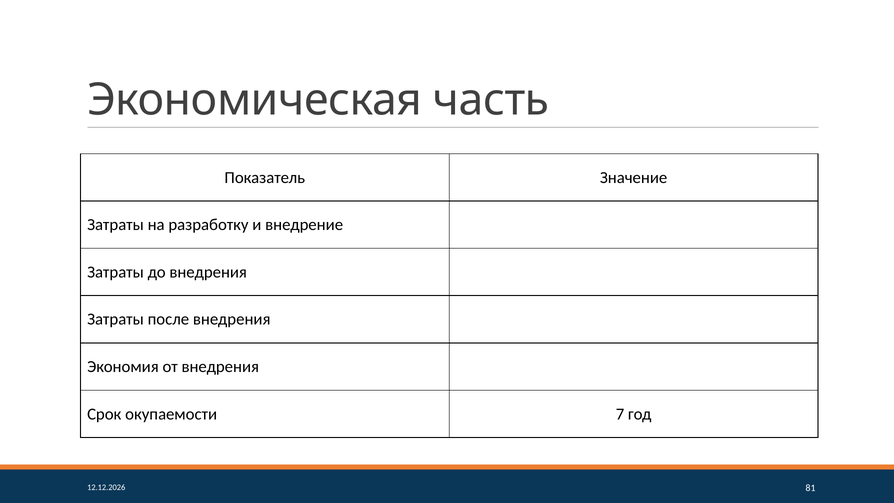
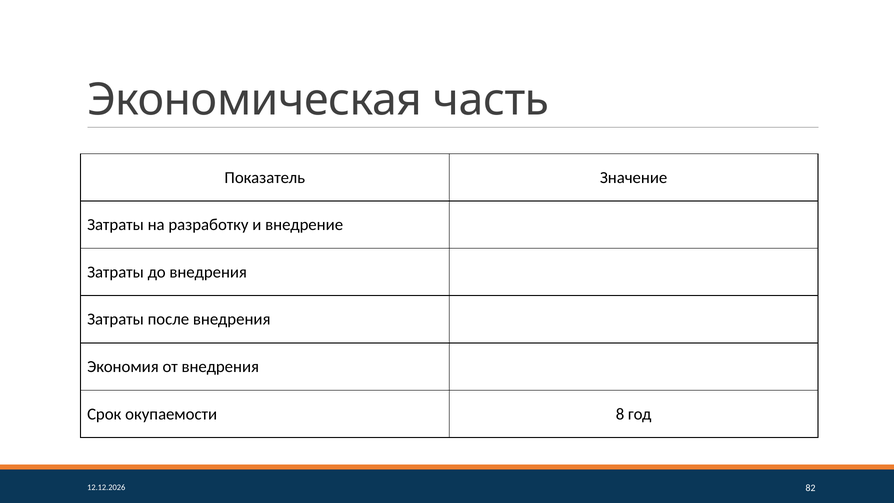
7: 7 -> 8 (620, 414)
81: 81 -> 82 (811, 488)
